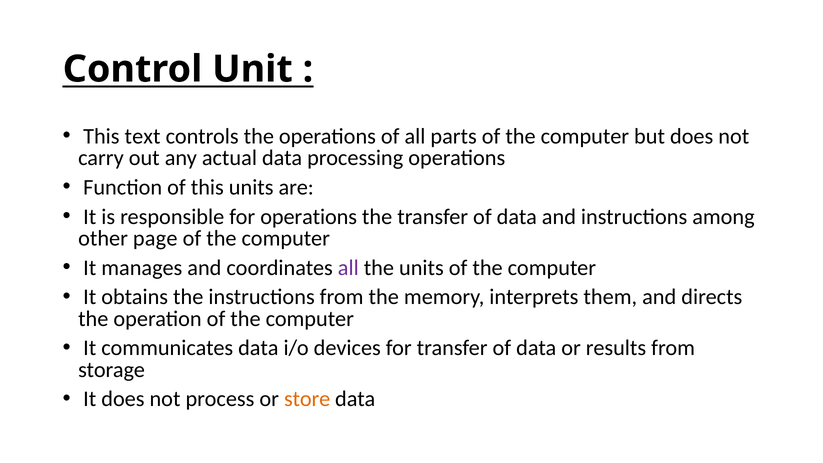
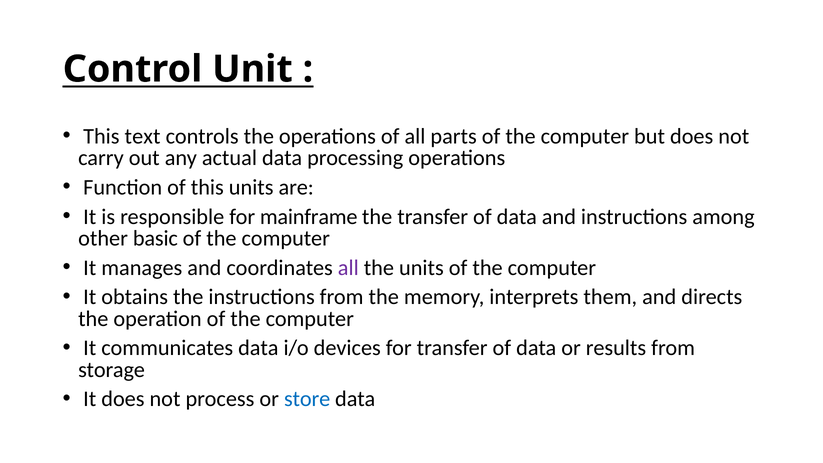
for operations: operations -> mainframe (309, 217)
page: page -> basic (155, 238)
store colour: orange -> blue (307, 399)
